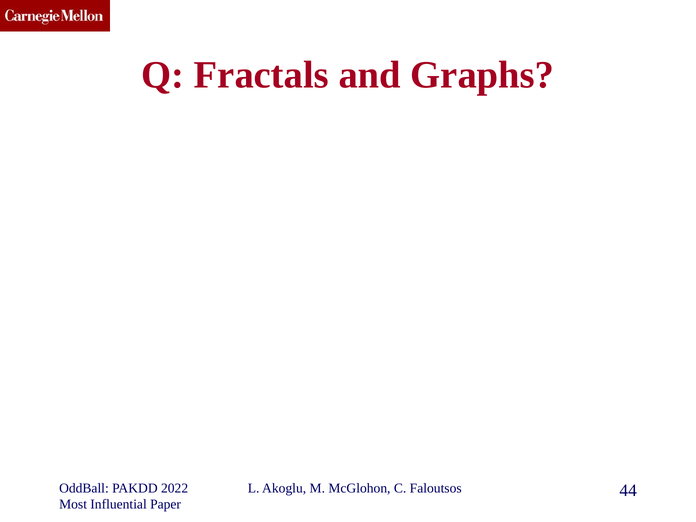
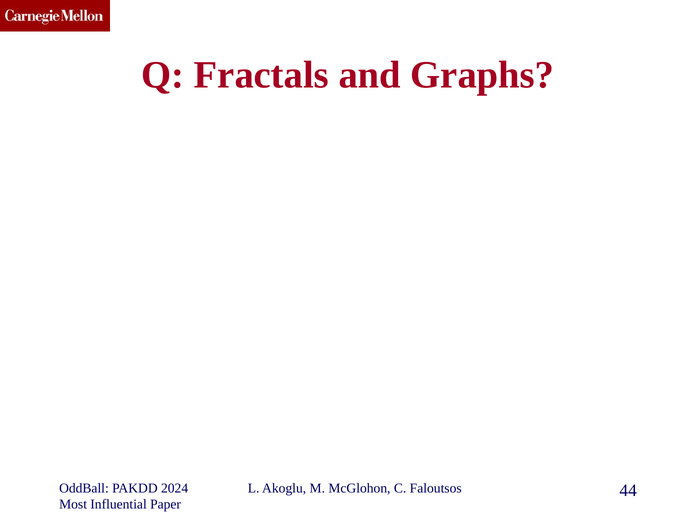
2022: 2022 -> 2024 (175, 488)
